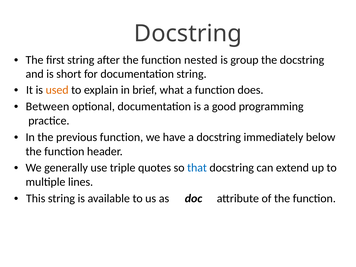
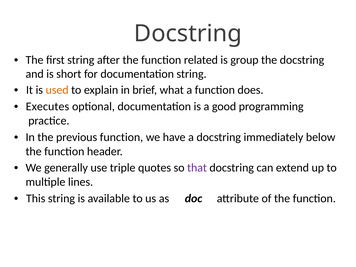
nested: nested -> related (201, 60)
Between: Between -> Executes (47, 107)
that colour: blue -> purple (197, 168)
